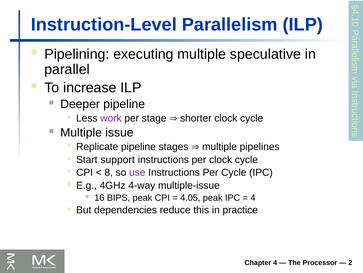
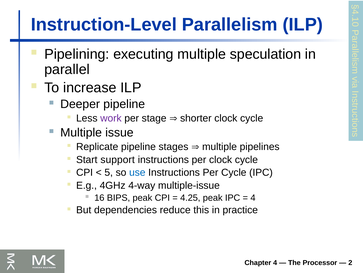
speculative: speculative -> speculation (266, 54)
8: 8 -> 5 (109, 172)
use colour: purple -> blue (137, 172)
4.05: 4.05 -> 4.25 (190, 197)
